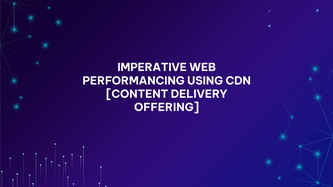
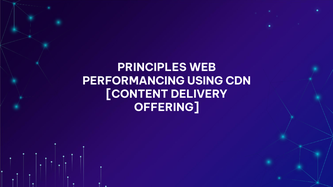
IMPERATIVE: IMPERATIVE -> PRINCIPLES (152, 68)
